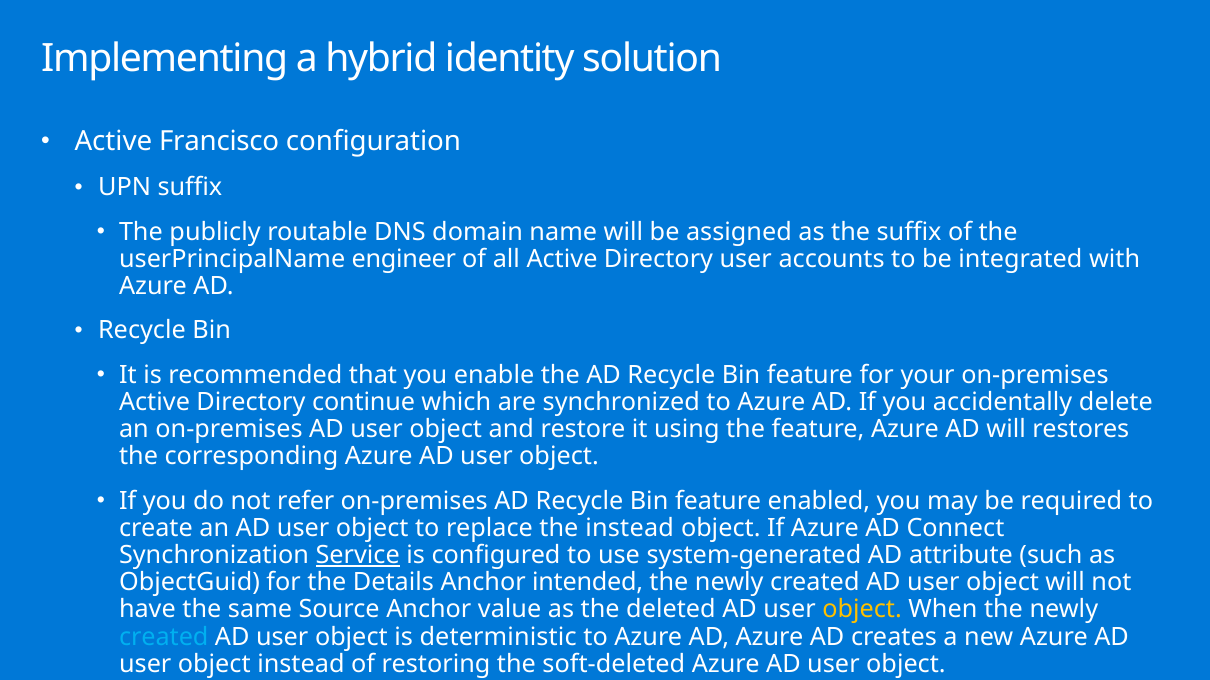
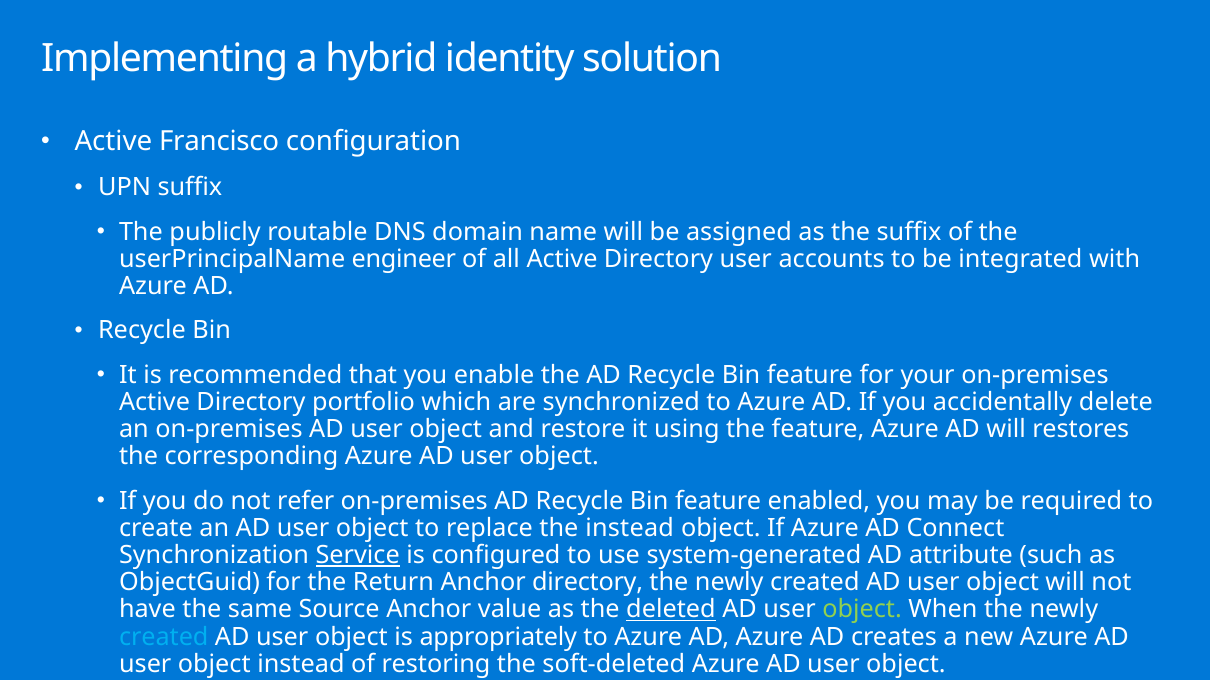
continue: continue -> portfolio (363, 402)
Details: Details -> Return (393, 583)
Anchor intended: intended -> directory (588, 583)
deleted underline: none -> present (671, 610)
object colour: yellow -> light green (862, 610)
deterministic: deterministic -> appropriately (498, 637)
